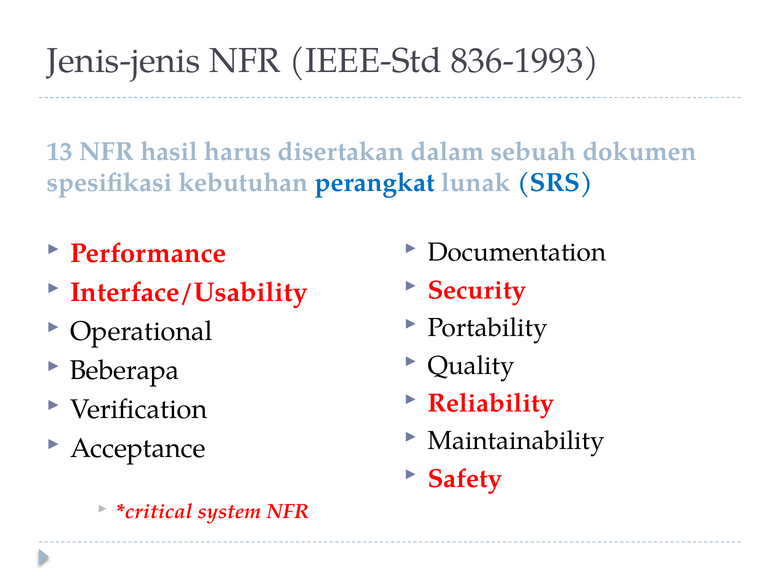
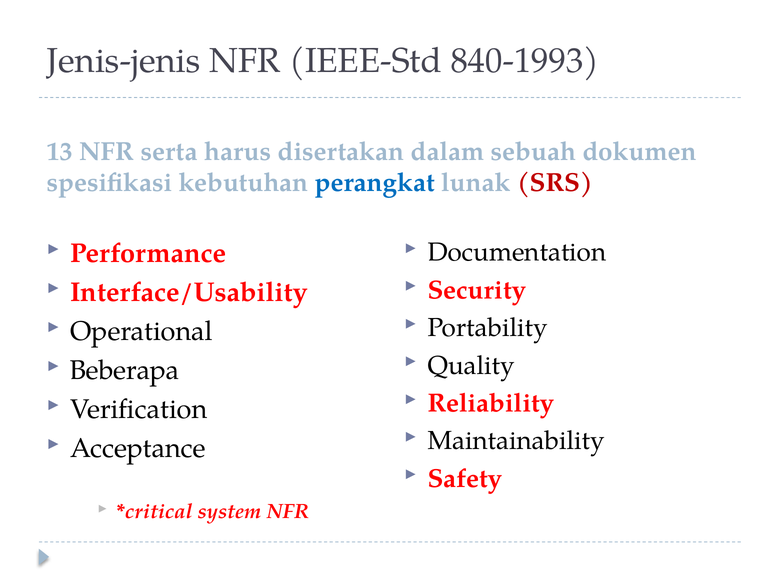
836-1993: 836-1993 -> 840-1993 (525, 61)
hasil: hasil -> serta (169, 152)
SRS colour: blue -> red (555, 183)
